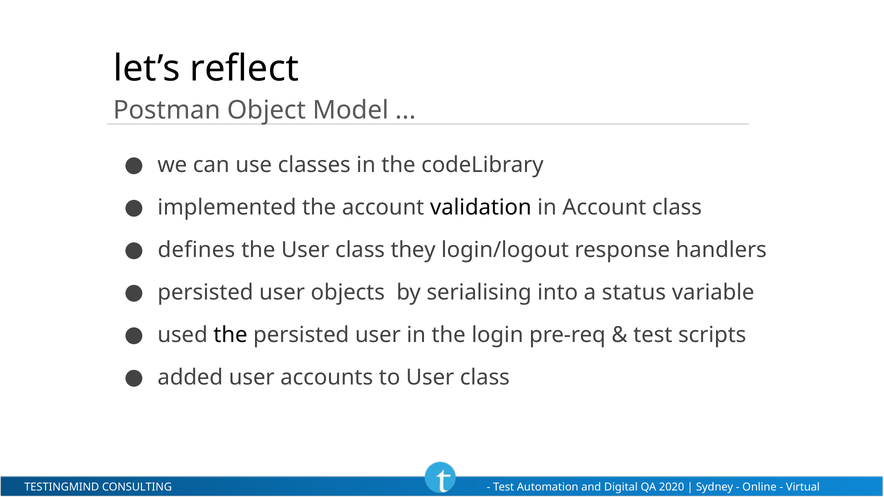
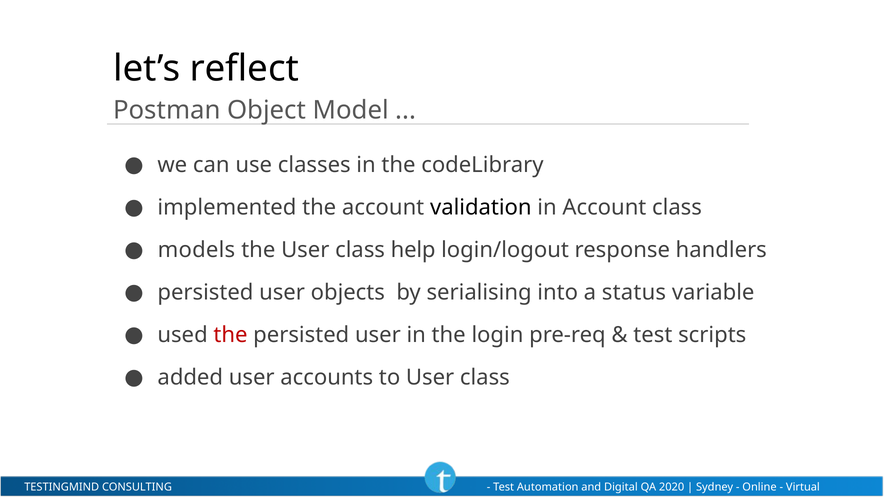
defines: defines -> models (196, 250)
they: they -> help (413, 250)
the colour: black -> red (230, 335)
